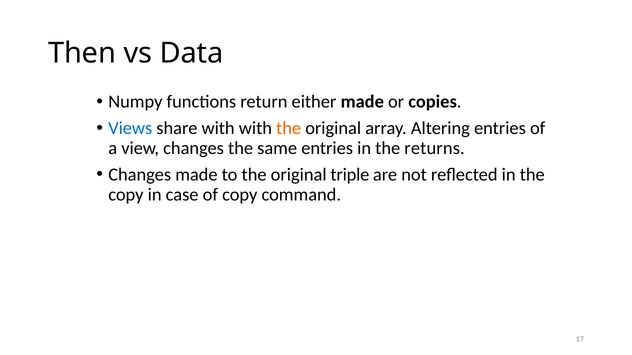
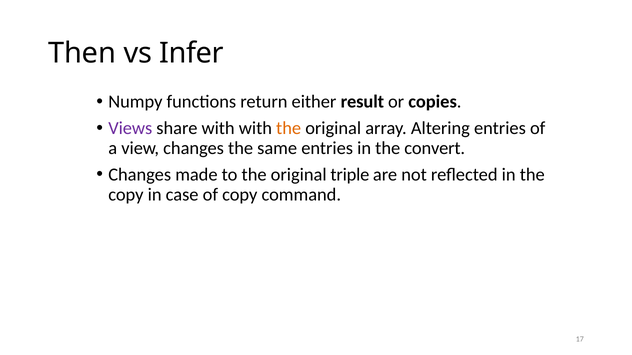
Data: Data -> Infer (192, 53)
either made: made -> result (362, 102)
Views colour: blue -> purple (130, 128)
returns: returns -> convert (435, 148)
